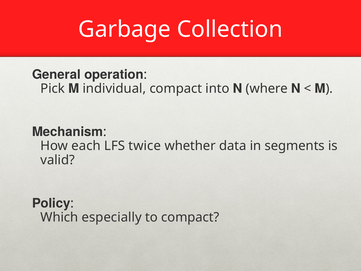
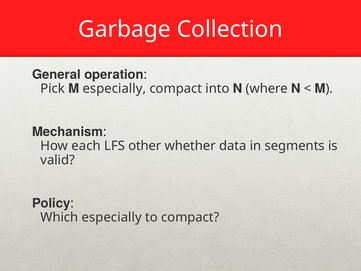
M individual: individual -> especially (114, 88)
twice: twice -> other (145, 146)
